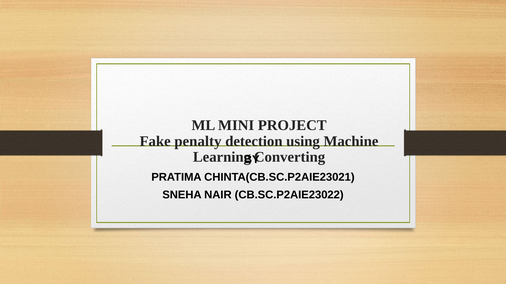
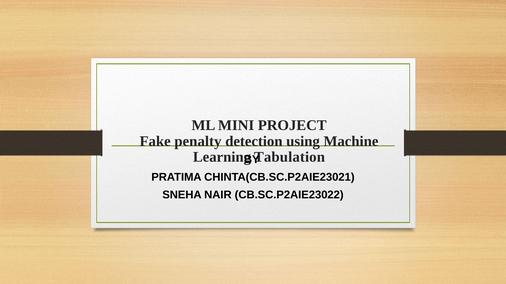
Converting: Converting -> Tabulation (289, 157)
